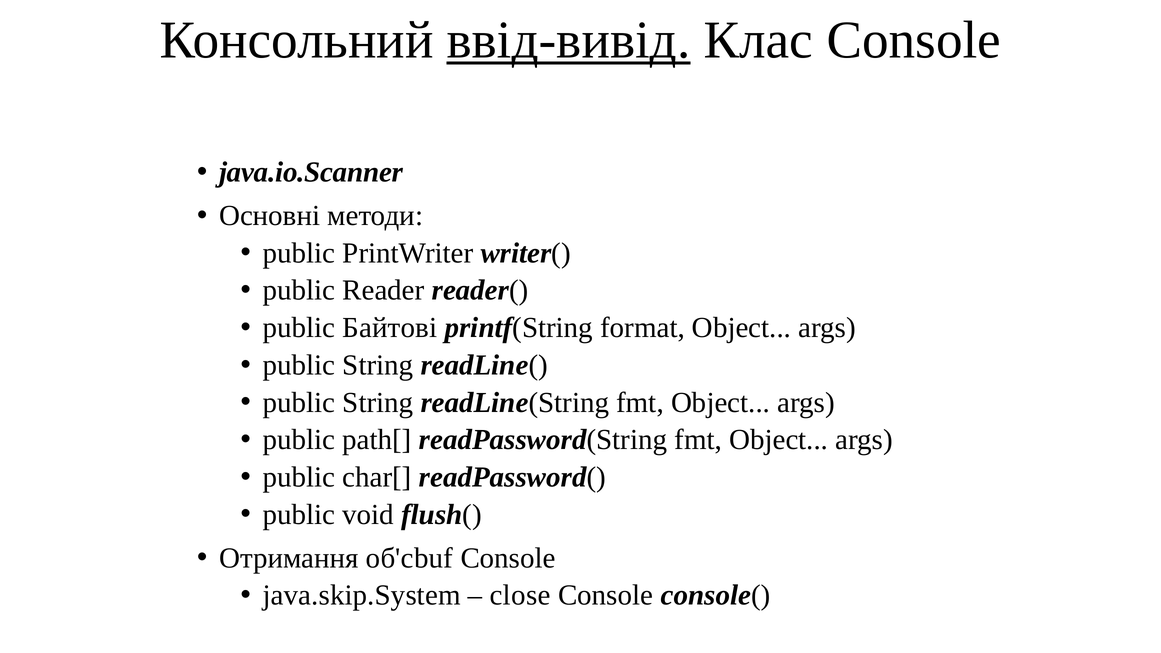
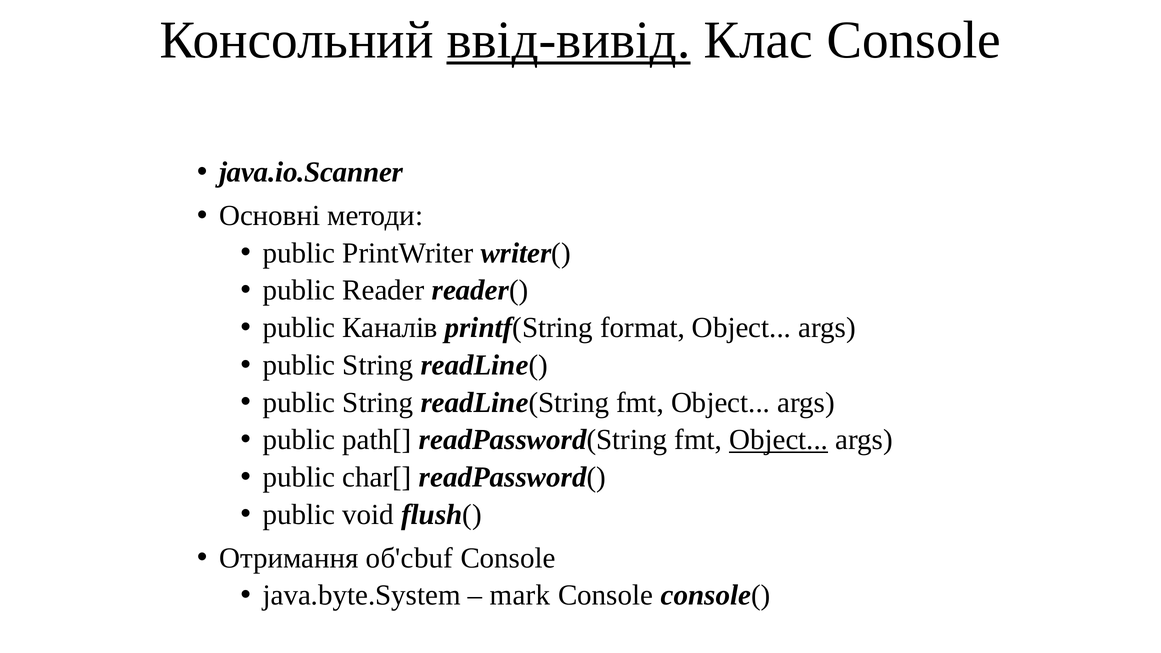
Байтові: Байтові -> Каналів (390, 328)
Object underline: none -> present (779, 440)
java.skip.System: java.skip.System -> java.byte.System (362, 595)
close: close -> mark (520, 595)
